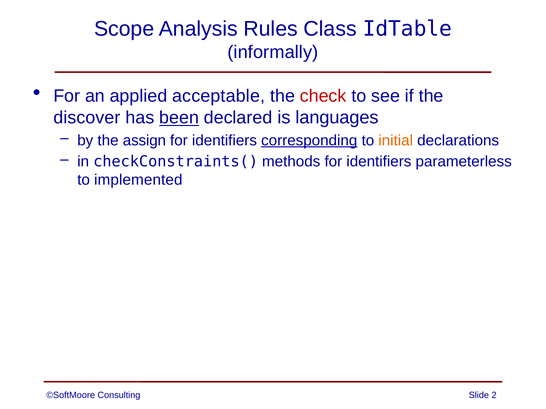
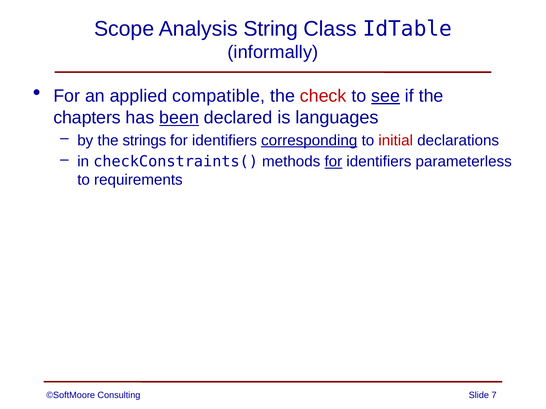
Rules: Rules -> String (271, 29)
acceptable: acceptable -> compatible (219, 96)
see underline: none -> present (386, 96)
discover: discover -> chapters (87, 118)
assign: assign -> strings (144, 141)
initial colour: orange -> red (396, 141)
for underline: none -> present (333, 162)
implemented: implemented -> requirements (138, 180)
2: 2 -> 7 (494, 396)
